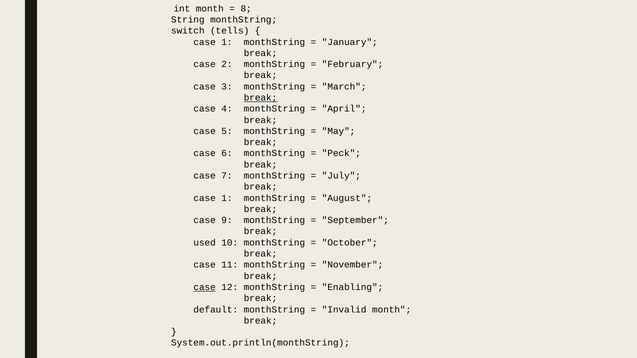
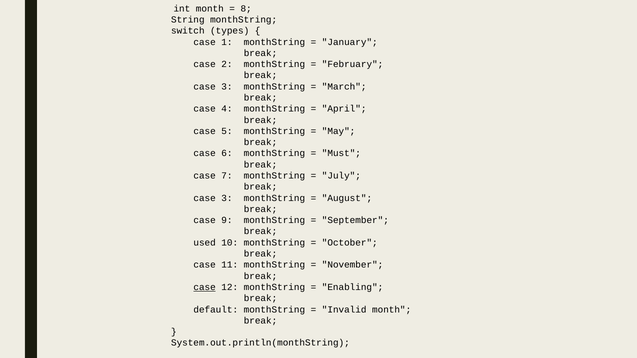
tells: tells -> types (230, 31)
break underline: present -> none (261, 98)
Peck: Peck -> Must (341, 154)
1: 1 -> 3 (227, 198)
